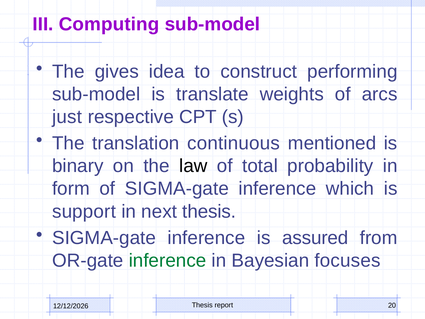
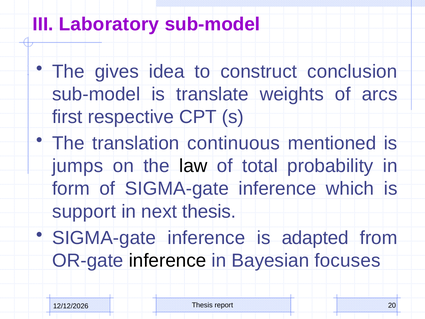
Computing: Computing -> Laboratory (109, 24)
performing: performing -> conclusion (352, 71)
just: just -> first (67, 117)
binary: binary -> jumps (78, 166)
assured: assured -> adapted (315, 238)
inference colour: green -> black (168, 260)
